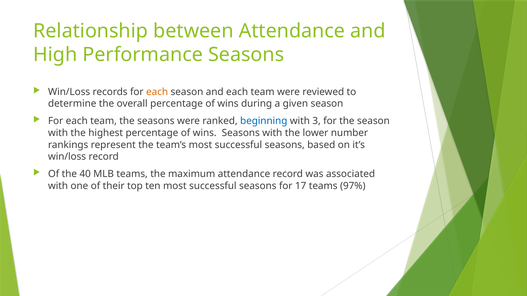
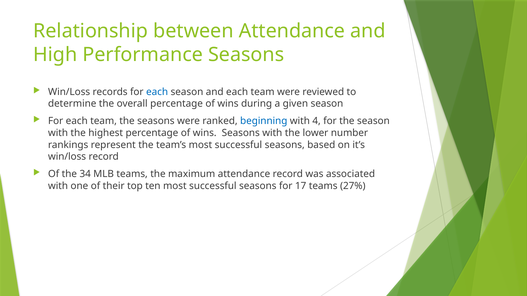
each colour: orange -> blue (157, 92)
3: 3 -> 4 (317, 121)
40: 40 -> 34 (85, 174)
97%: 97% -> 27% (353, 186)
